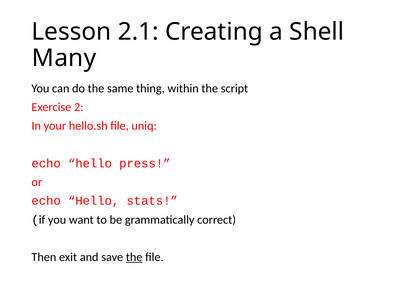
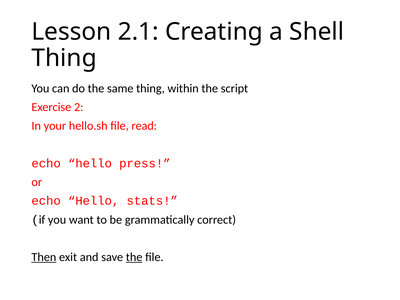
Many: Many -> Thing (64, 58)
uniq: uniq -> read (144, 126)
Then underline: none -> present (44, 257)
